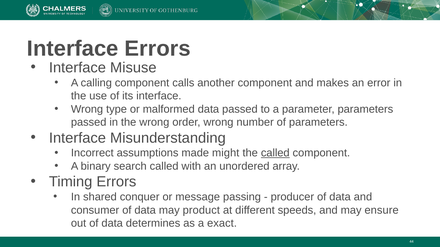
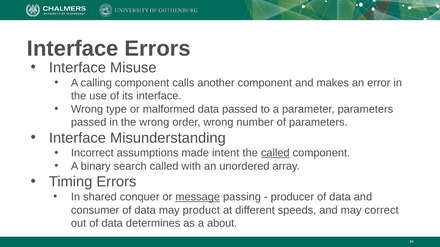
might: might -> intent (226, 153)
message underline: none -> present (198, 197)
ensure: ensure -> correct (382, 210)
exact: exact -> about (222, 224)
